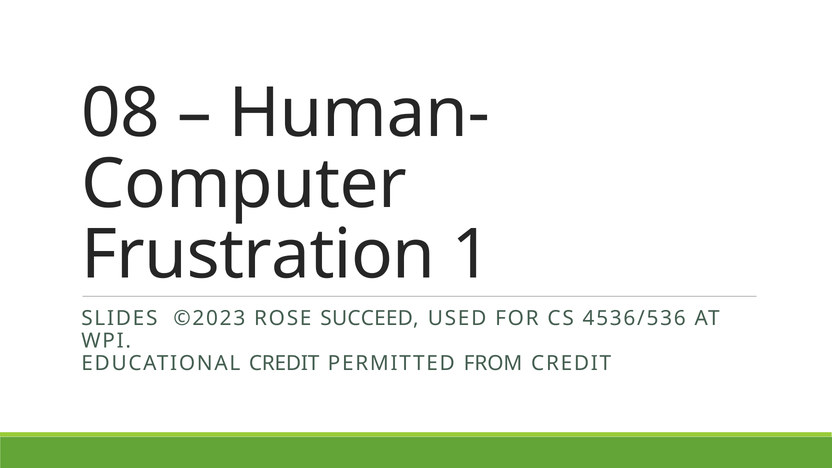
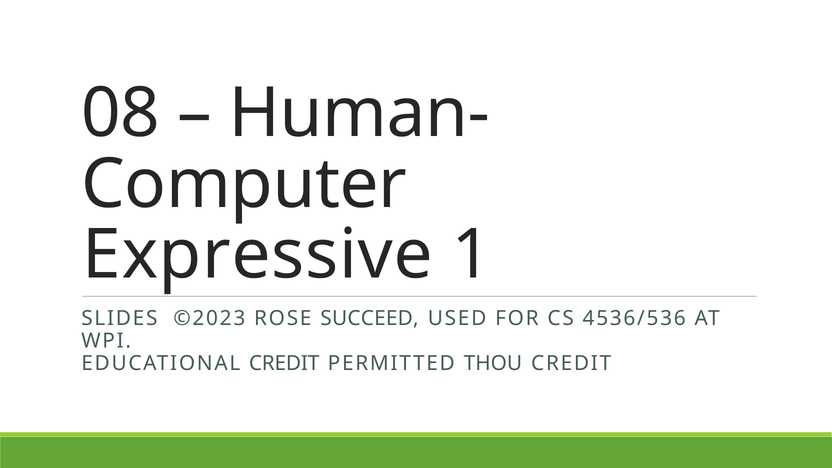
Frustration: Frustration -> Expressive (258, 255)
FROM: FROM -> THOU (493, 363)
